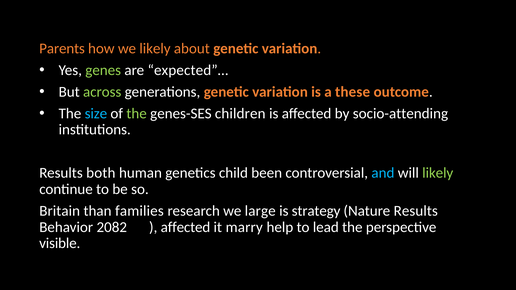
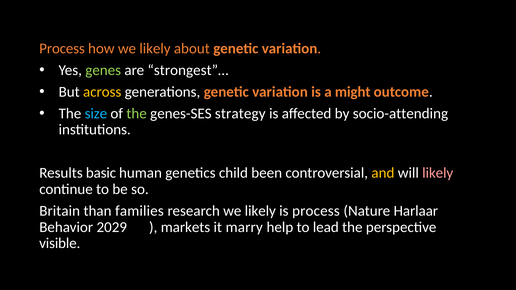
Parents: Parents -> Process (62, 49)
expected”…: expected”… -> strongest”… (188, 70)
across colour: light green -> yellow (102, 92)
these: these -> might (353, 92)
children: children -> strategy (240, 114)
both: both -> basic (101, 173)
and colour: light blue -> yellow (383, 173)
likely colour: light green -> pink (438, 173)
research we large: large -> likely (260, 211)
is strategy: strategy -> process (316, 211)
Nature Results: Results -> Harlaar (416, 211)
2082: 2082 -> 2029 (112, 227)
affected: affected -> markets (185, 227)
